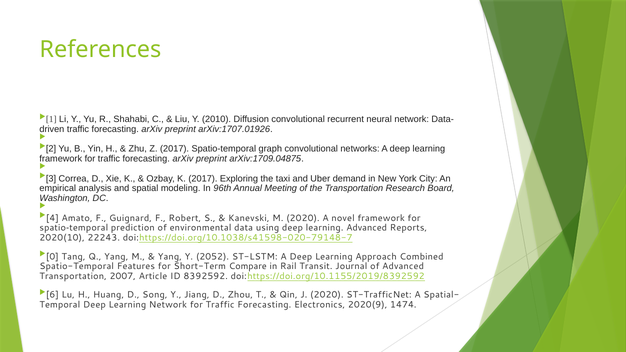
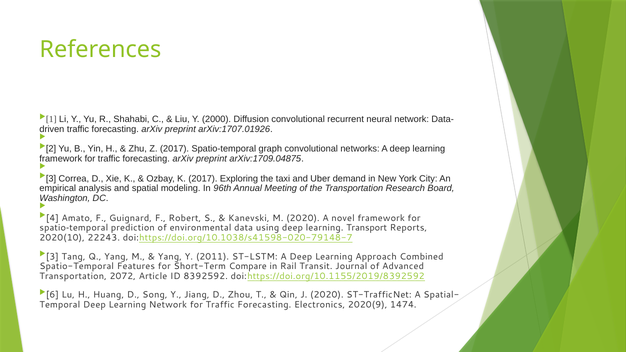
2010: 2010 -> 2000 (217, 119)
learning Advanced: Advanced -> Transport (367, 228)
0: 0 -> 3 (52, 257)
2052: 2052 -> 2011 (213, 257)
2007: 2007 -> 2072 (123, 276)
